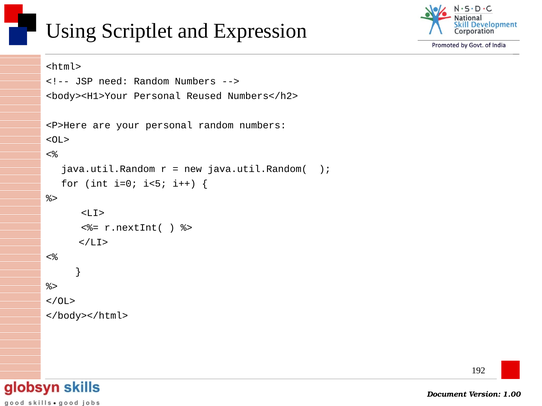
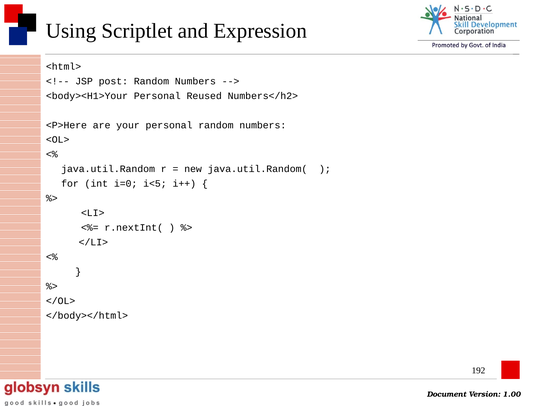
need: need -> post (113, 81)
